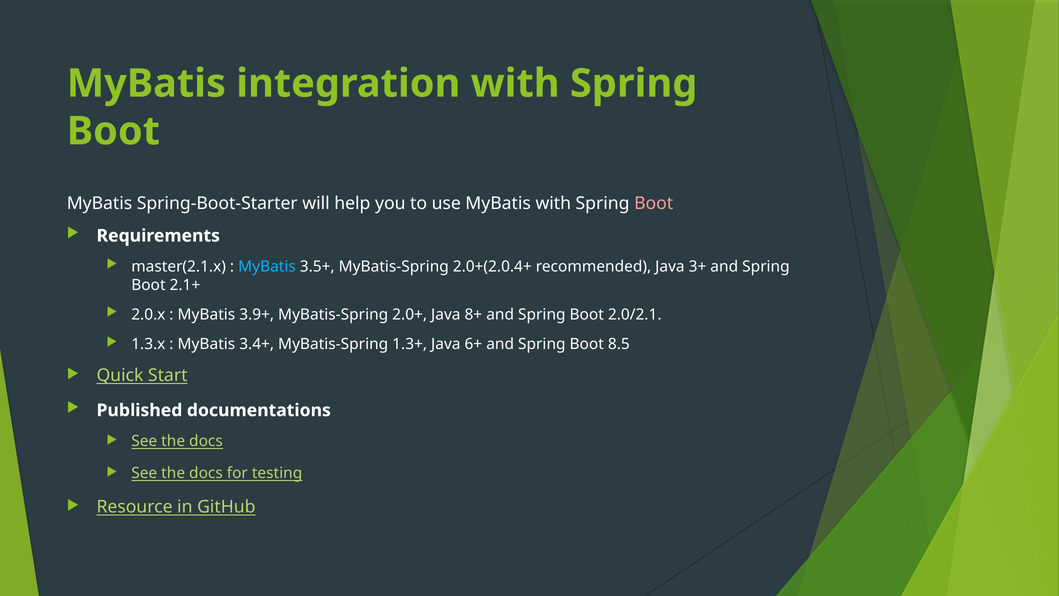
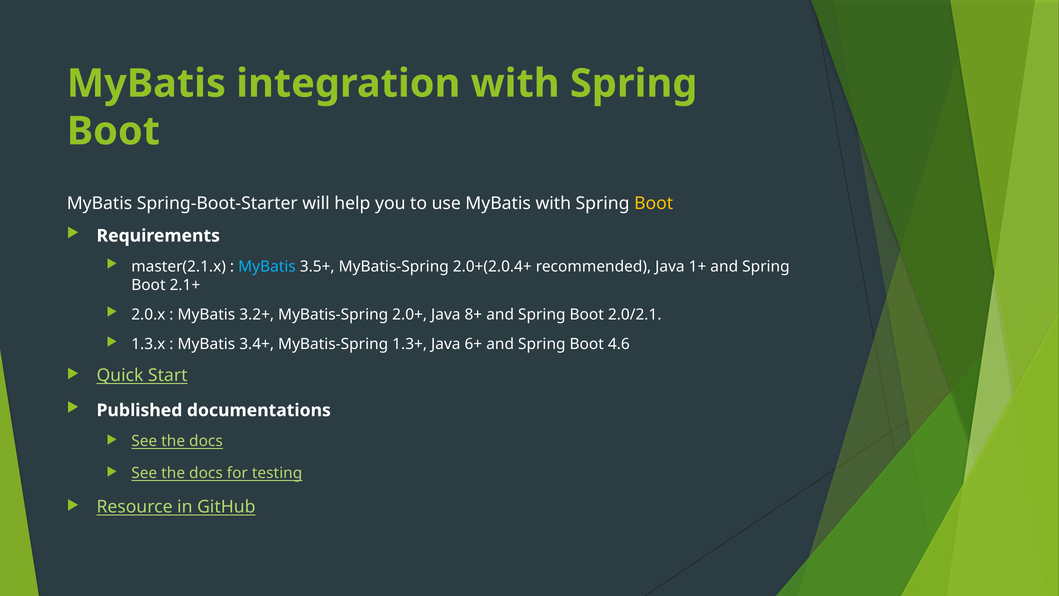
Boot colour: pink -> yellow (654, 203)
3+: 3+ -> 1+ (698, 266)
3.9+: 3.9+ -> 3.2+ (257, 315)
8.5: 8.5 -> 4.6 (619, 344)
